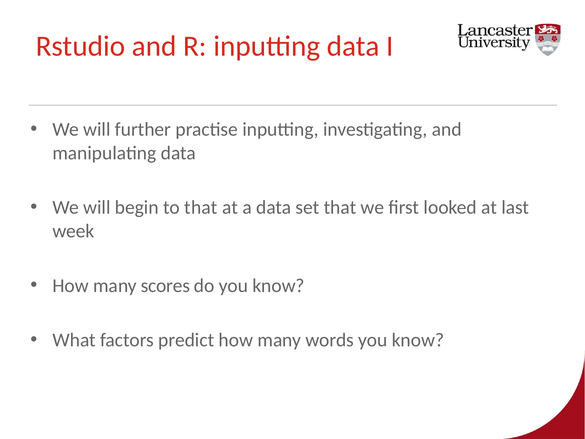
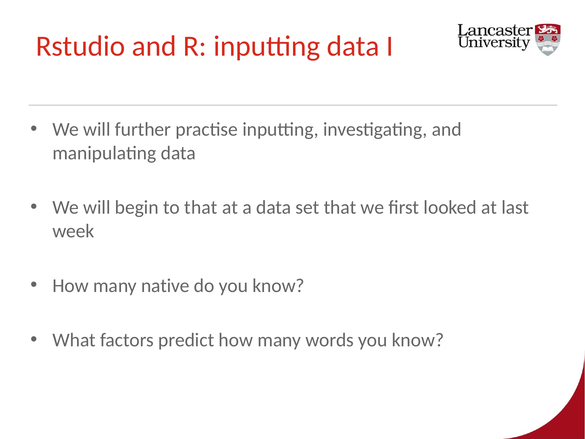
scores: scores -> native (165, 285)
